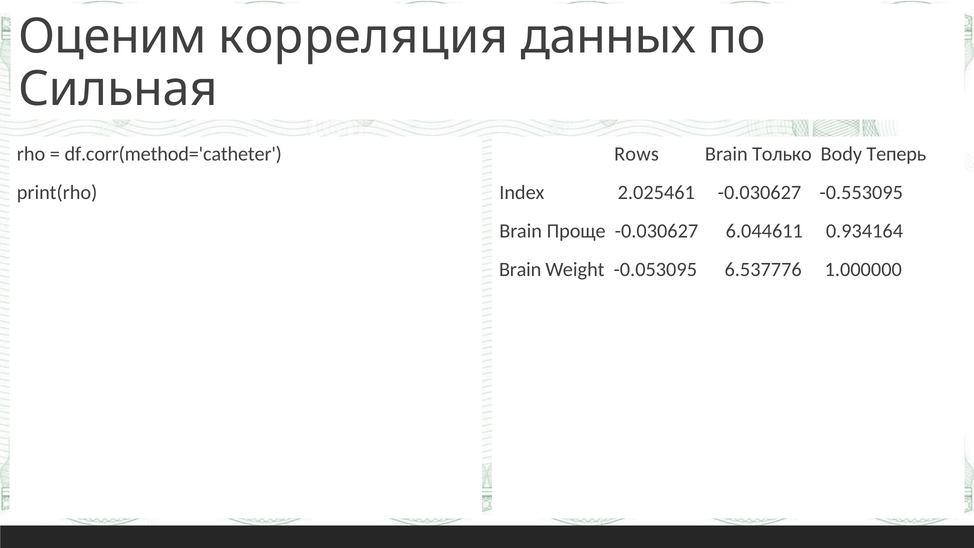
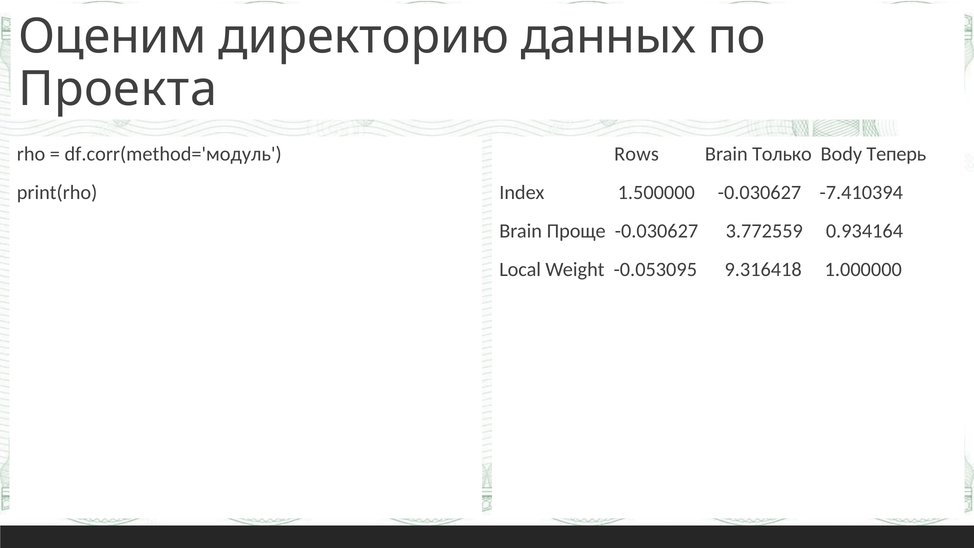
корреляция: корреляция -> директорию (364, 37)
Сильная: Сильная -> Проекта (118, 89)
df.corr(method='catheter: df.corr(method='catheter -> df.corr(method='модуль (173, 154)
2.025461: 2.025461 -> 1.500000 (656, 192)
-0.553095: -0.553095 -> -7.410394 (861, 192)
6.044611: 6.044611 -> 3.772559 (764, 231)
Brain: Brain -> Local (520, 270)
6.537776: 6.537776 -> 9.316418 (763, 270)
